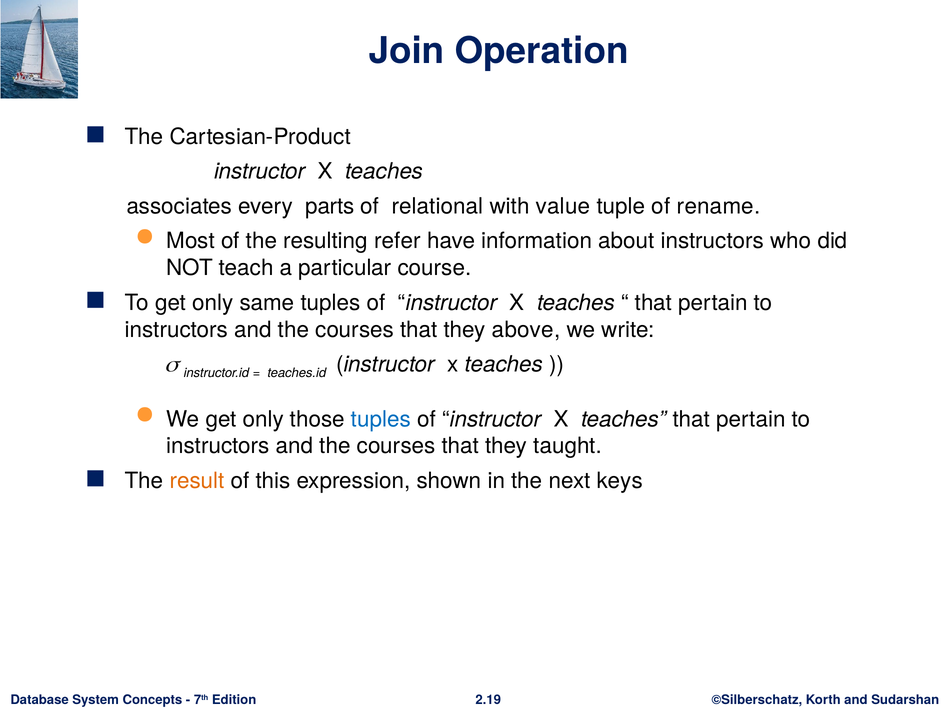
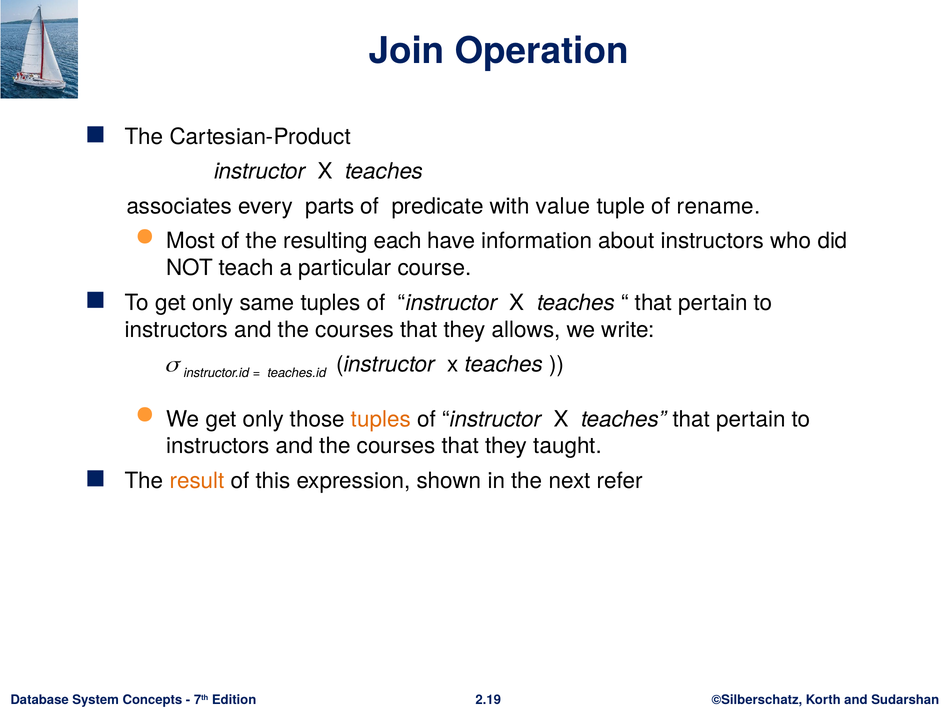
relational: relational -> predicate (438, 206)
refer: refer -> each (398, 241)
above: above -> allows (526, 329)
tuples colour: blue -> orange (381, 419)
keys: keys -> refer (620, 481)
